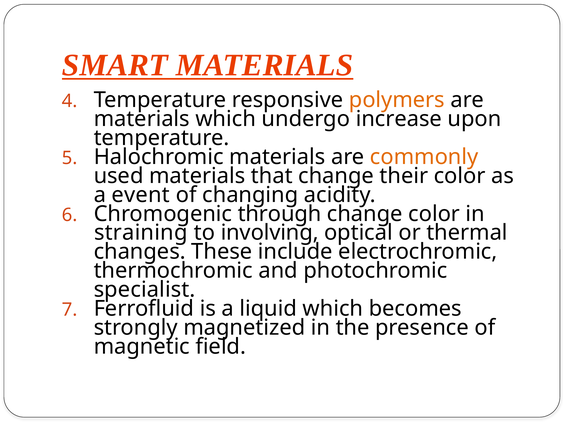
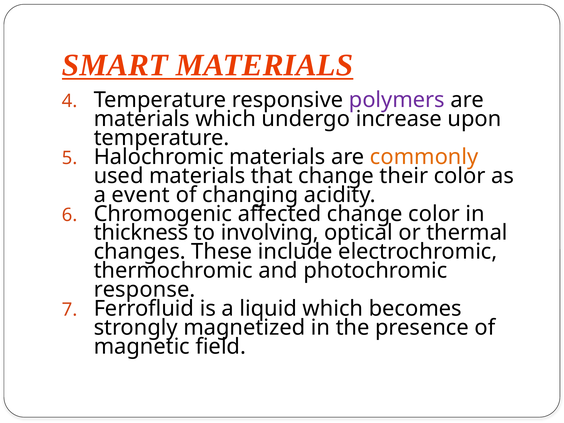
polymers colour: orange -> purple (397, 100)
through: through -> affected (280, 214)
straining: straining -> thickness (141, 233)
specialist: specialist -> response (145, 290)
